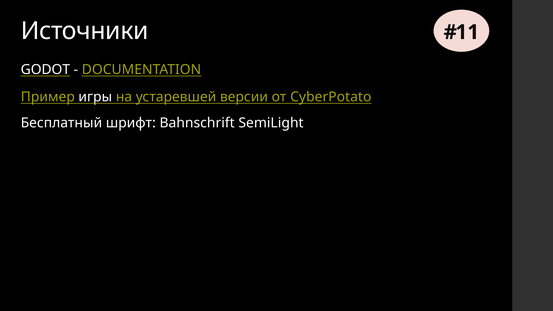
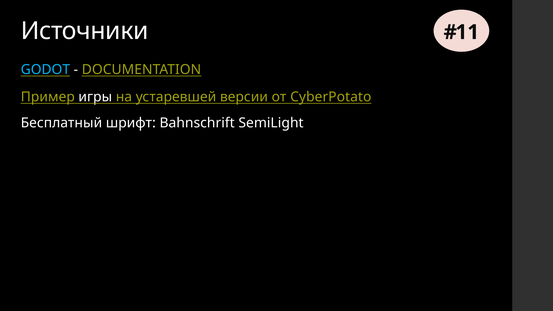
GODOT colour: white -> light blue (45, 70)
